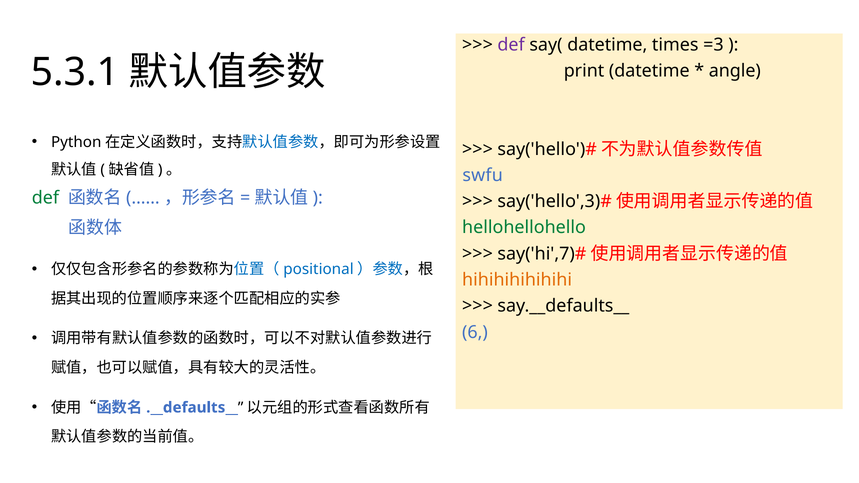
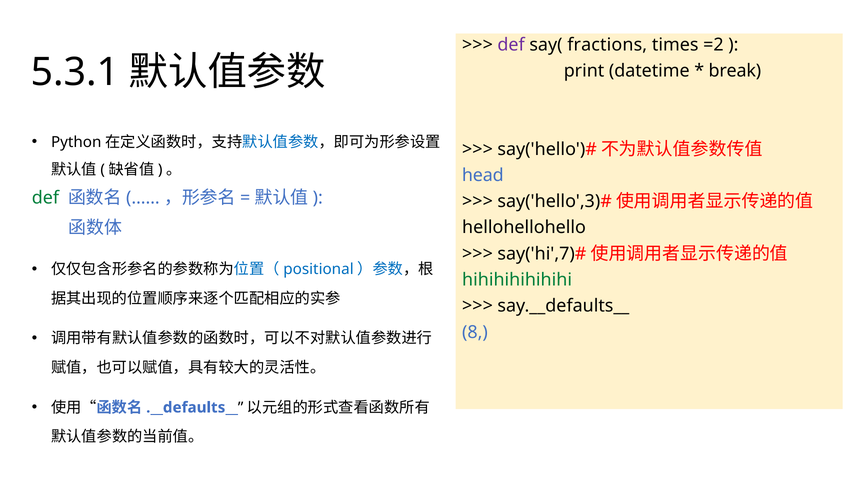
say( datetime: datetime -> fractions (607, 45)
=3: =3 -> =2 (713, 45)
angle: angle -> break (735, 71)
swfu: swfu -> head (483, 175)
hellohellohello colour: green -> black (524, 228)
hihihihihihihi colour: orange -> green (517, 280)
6: 6 -> 8 (475, 332)
